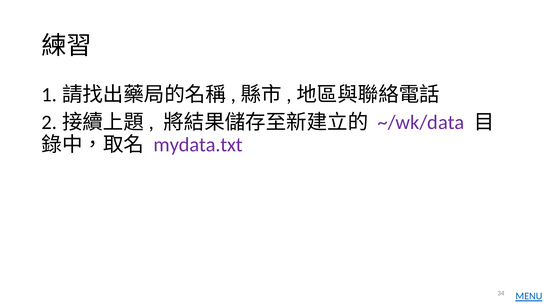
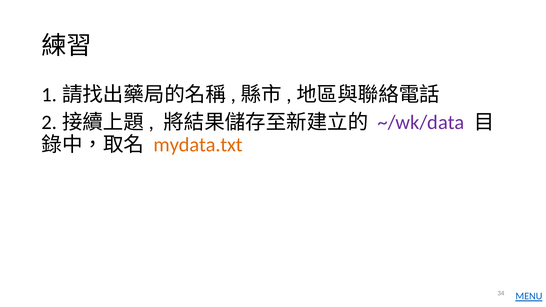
mydata.txt colour: purple -> orange (198, 145)
